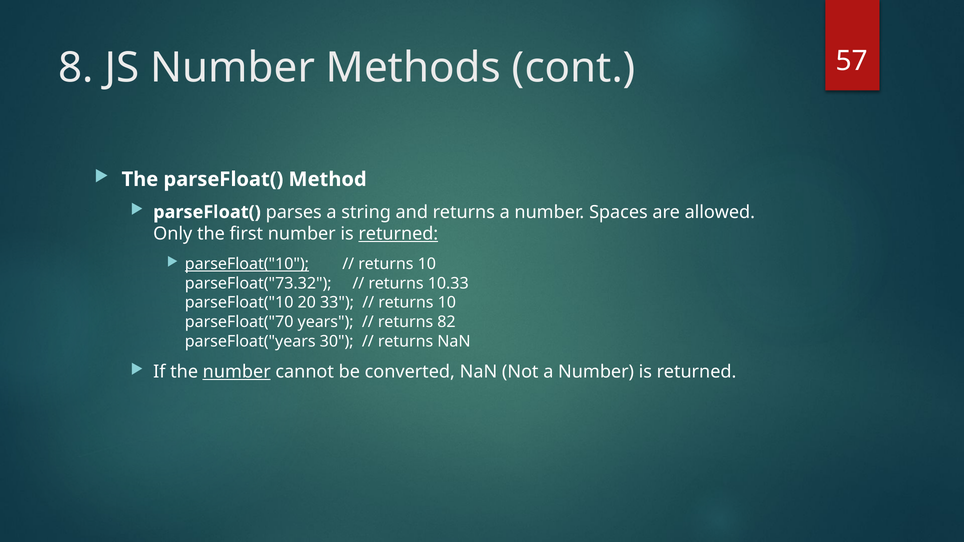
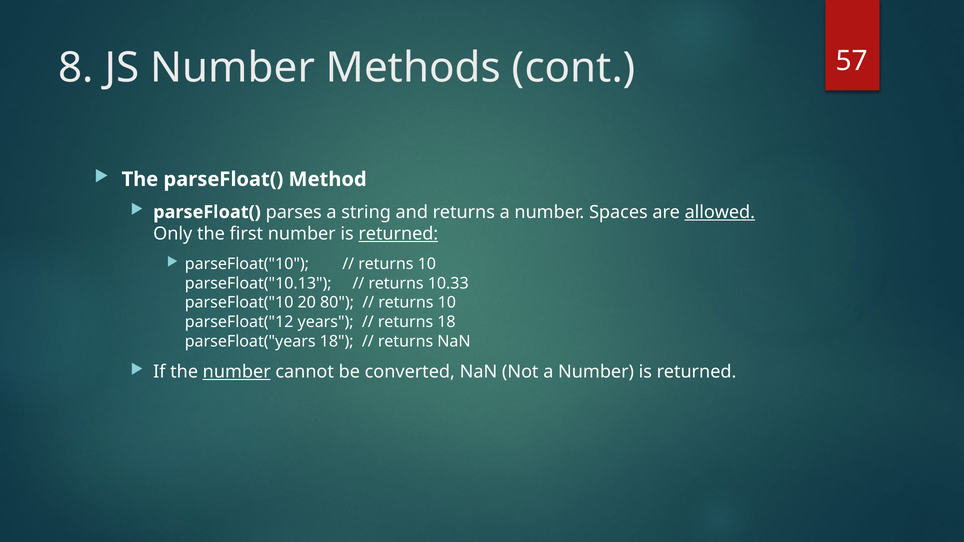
allowed underline: none -> present (720, 212)
parseFloat("10 underline: present -> none (247, 264)
parseFloat("73.32: parseFloat("73.32 -> parseFloat("10.13 (258, 284)
33: 33 -> 80 (337, 303)
parseFloat("70: parseFloat("70 -> parseFloat("12 (239, 322)
returns 82: 82 -> 18 (447, 322)
parseFloat("years 30: 30 -> 18 (337, 341)
